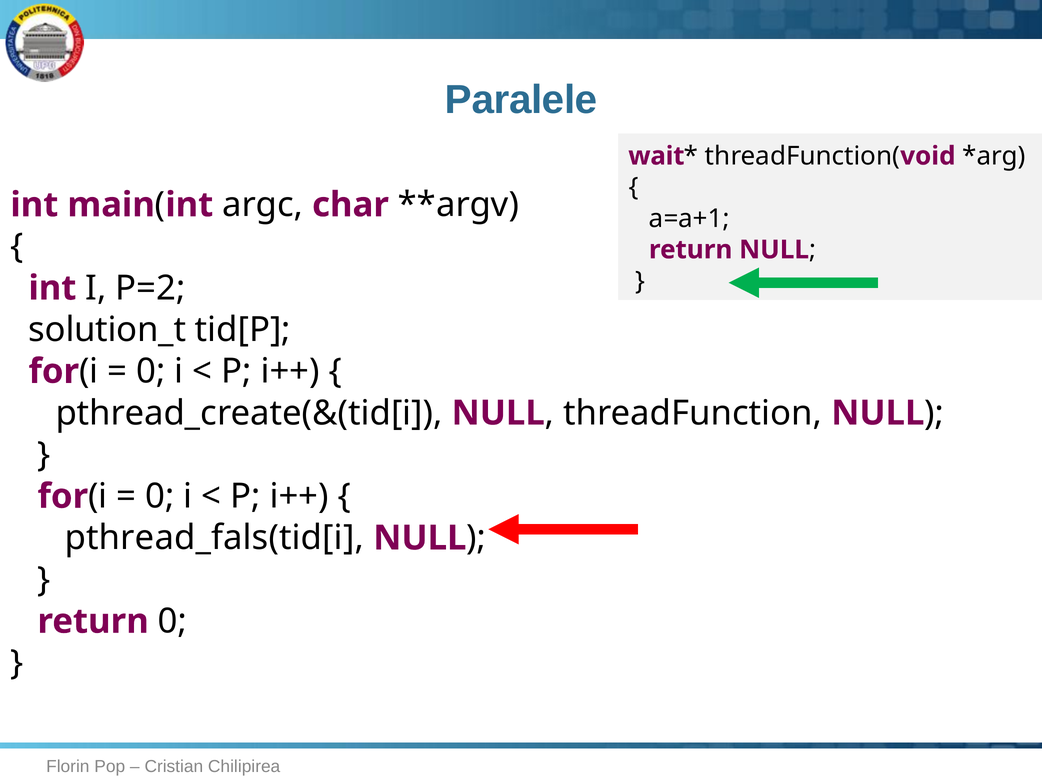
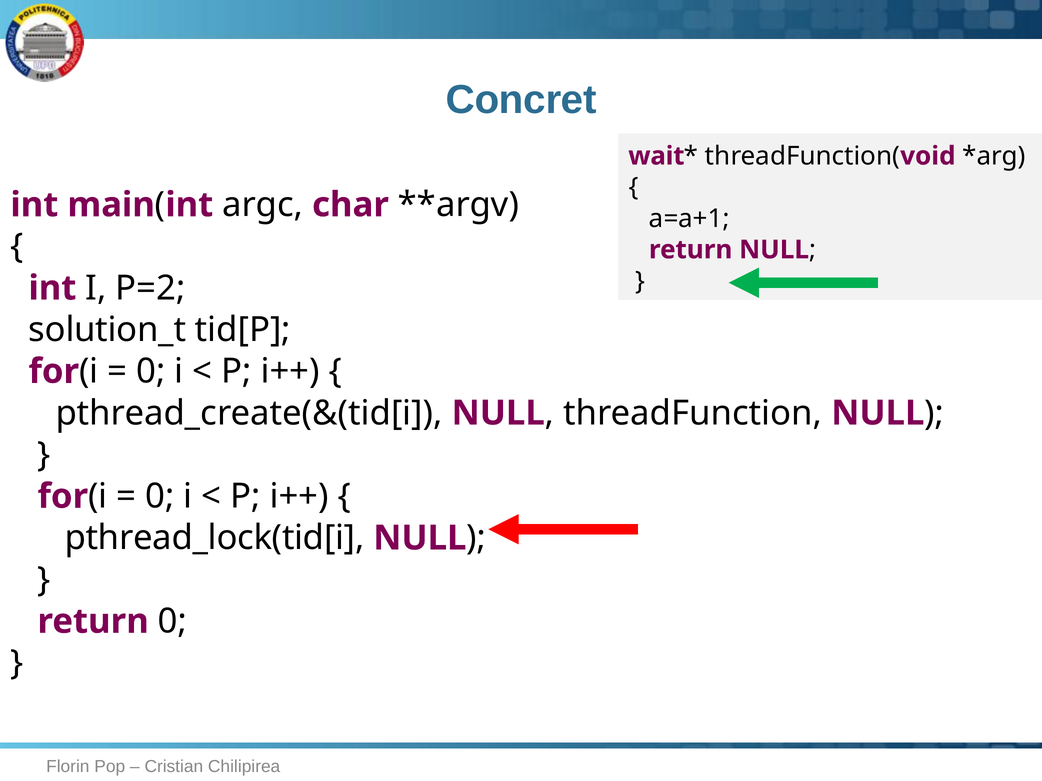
Paralele: Paralele -> Concret (521, 100)
pthread_fals(tid[i: pthread_fals(tid[i -> pthread_lock(tid[i (214, 538)
